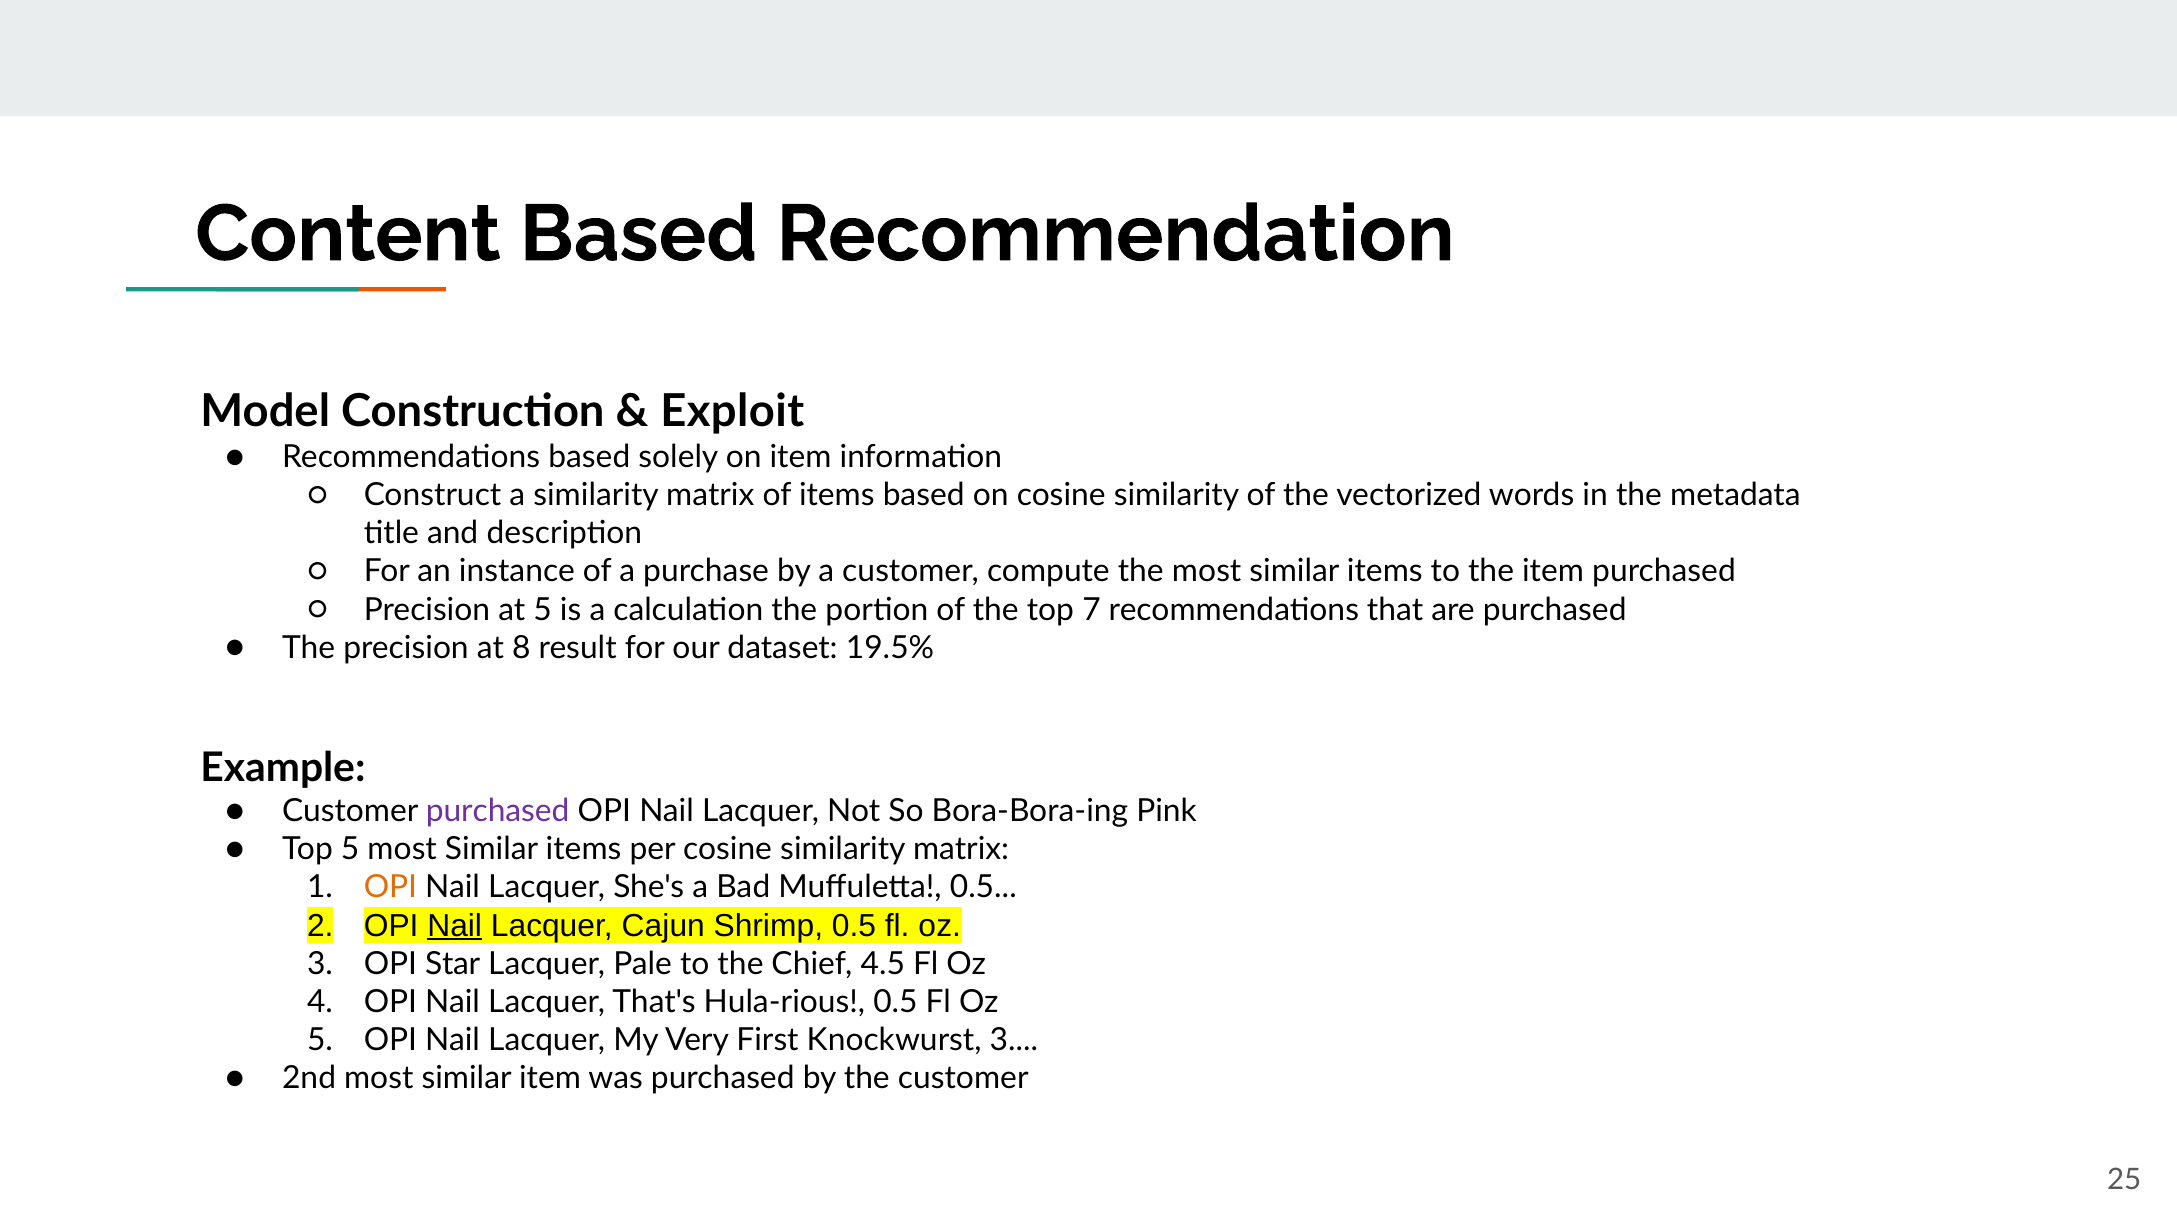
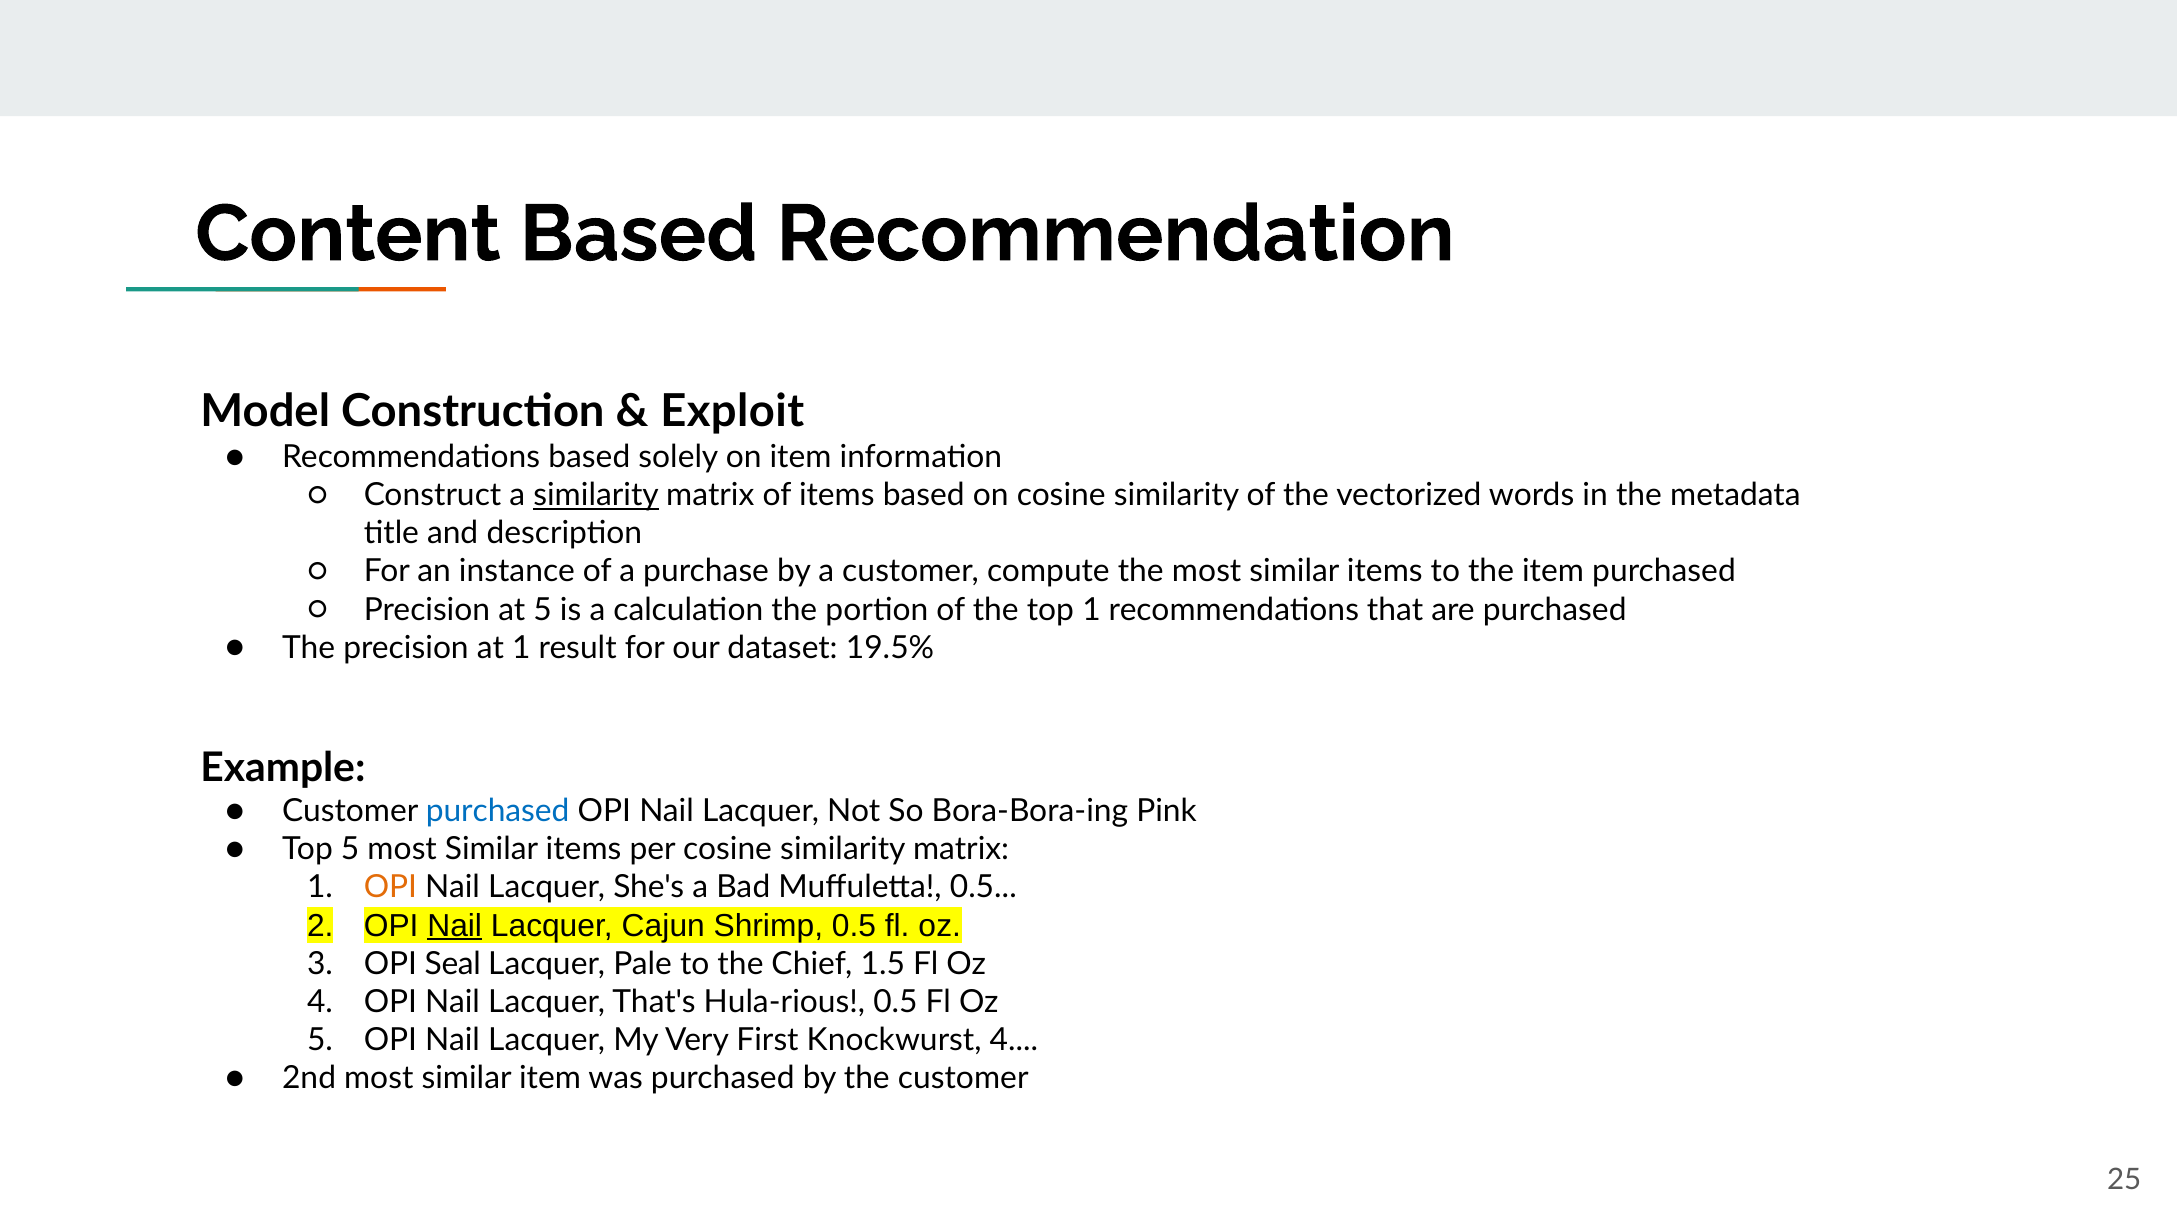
similarity underline: none -> present (596, 495)
top 7: 7 -> 1 (1091, 609)
at 8: 8 -> 1 (521, 647)
purchased colour: purple -> blue (498, 811)
Star: Star -> Seal (453, 963)
4.5: 4.5 -> 1.5 (883, 963)
Knockwurst 3: 3 -> 4 (1014, 1040)
